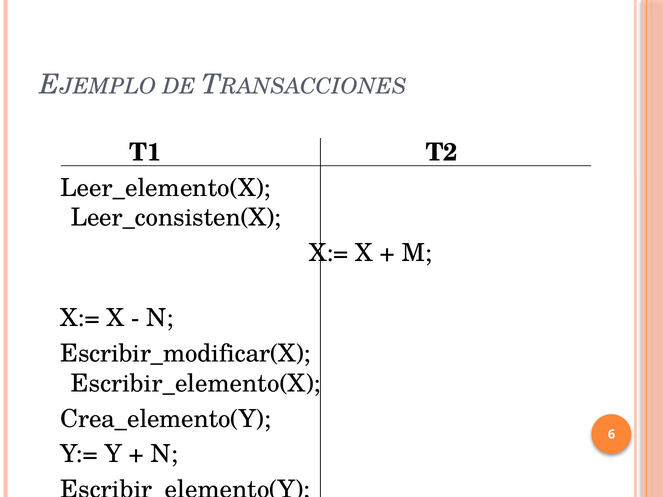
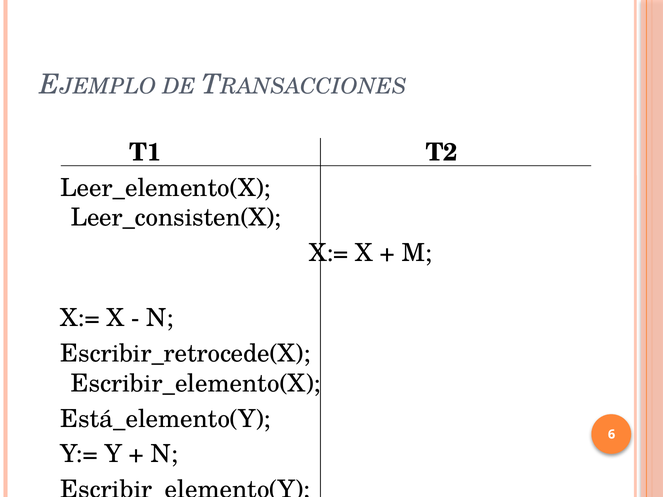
Escribir_modificar(X: Escribir_modificar(X -> Escribir_retrocede(X (185, 354)
Crea_elemento(Y: Crea_elemento(Y -> Está_elemento(Y (166, 419)
